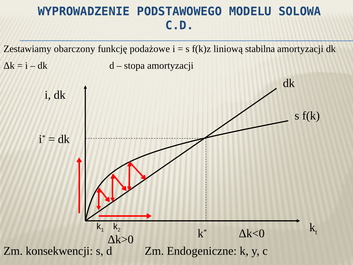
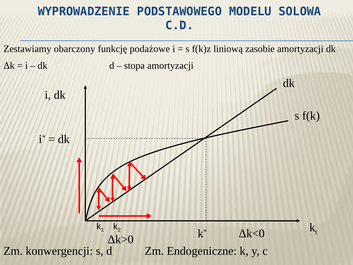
stabilna: stabilna -> zasobie (260, 49)
konsekwencji: konsekwencji -> konwergencji (59, 251)
